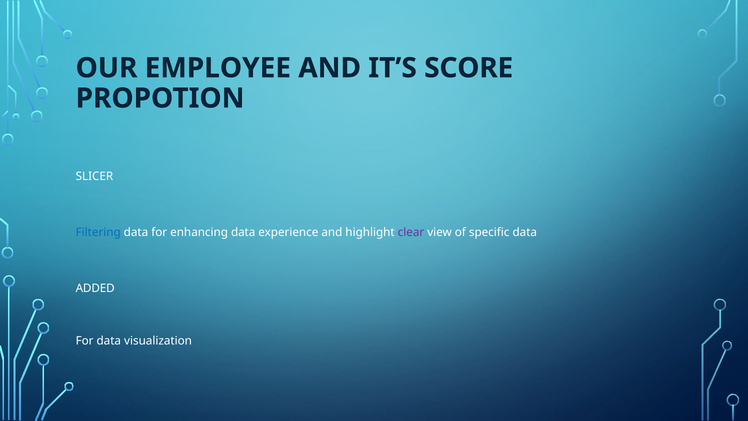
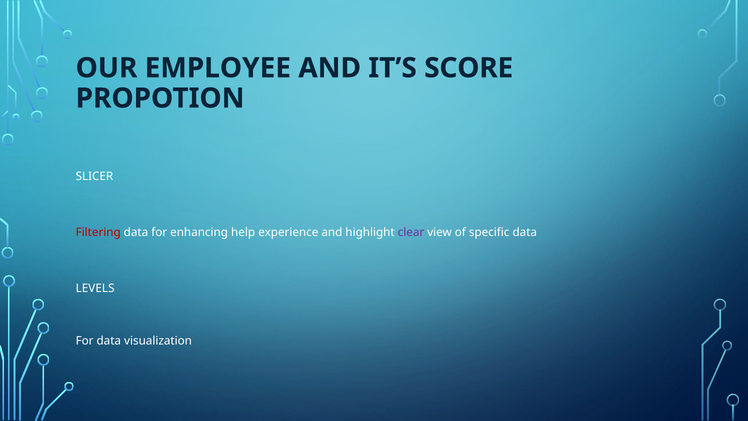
Filtering colour: blue -> red (98, 232)
enhancing data: data -> help (243, 232)
ADDED: ADDED -> LEVELS (95, 288)
